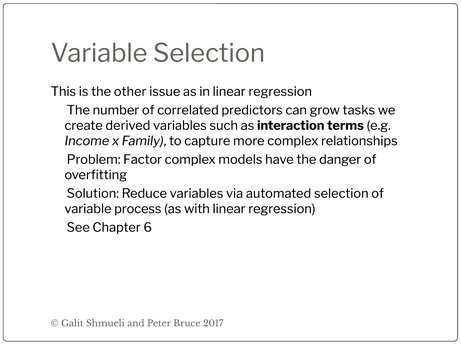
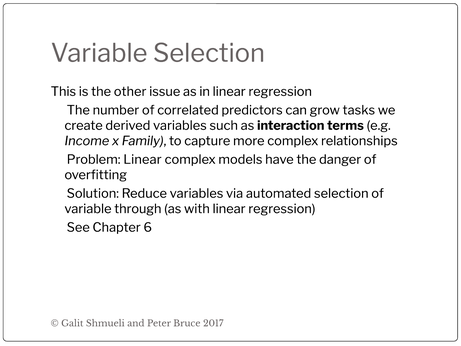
Factor: Factor -> Linear (142, 159)
process: process -> through (138, 209)
